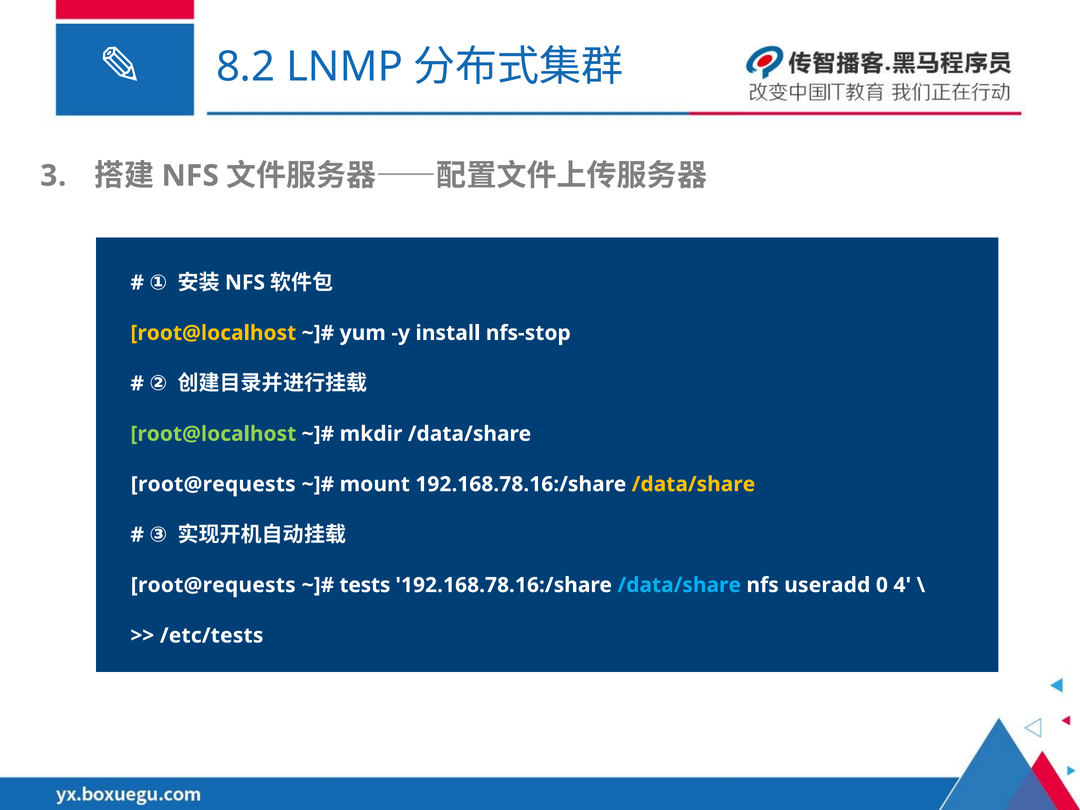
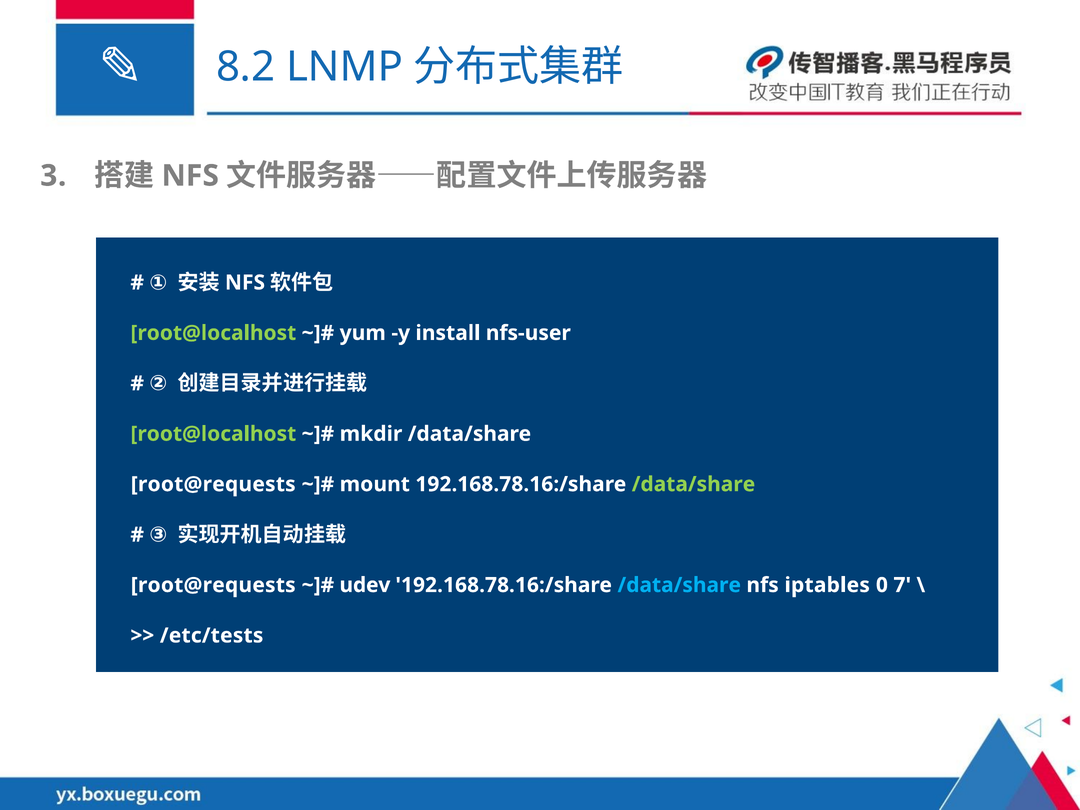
root@localhost colour: yellow -> light green (213, 333)
nfs-stop: nfs-stop -> nfs-user (528, 333)
/data/share colour: yellow -> light green (693, 484)
tests: tests -> udev (365, 585)
useradd: useradd -> iptables (827, 585)
4: 4 -> 7 (902, 585)
